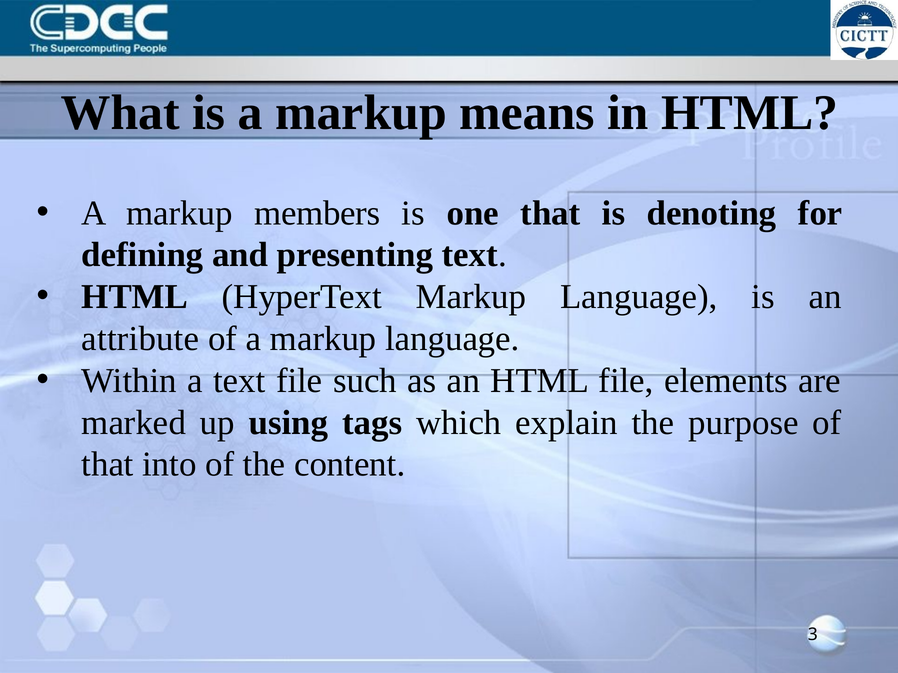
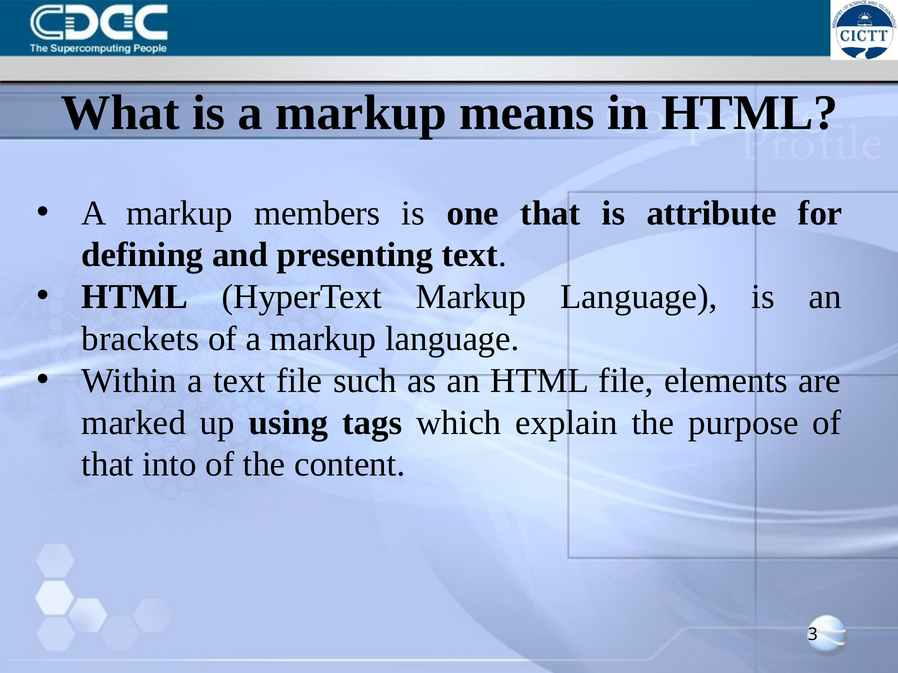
denoting: denoting -> attribute (712, 213)
attribute: attribute -> brackets (140, 339)
